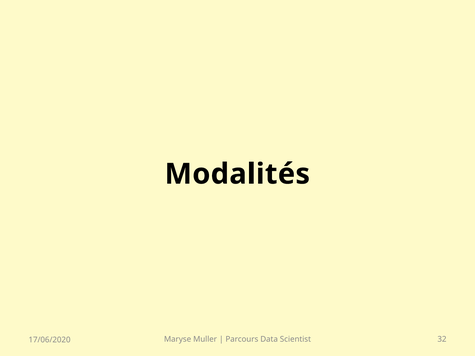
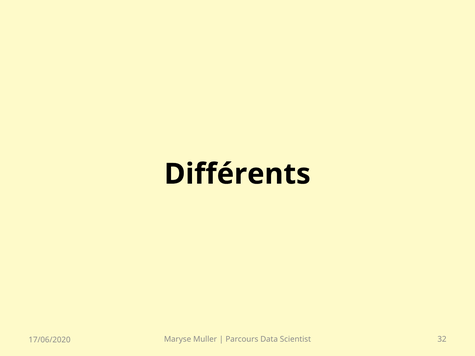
Modalités: Modalités -> Différents (237, 174)
